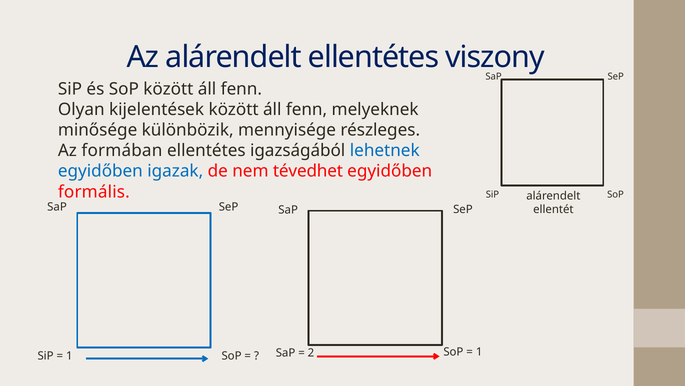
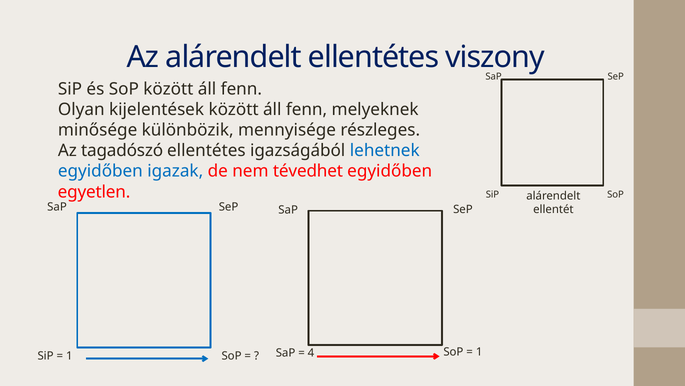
formában: formában -> tagadószó (122, 150)
formális: formális -> egyetlen (94, 192)
2: 2 -> 4 (311, 352)
